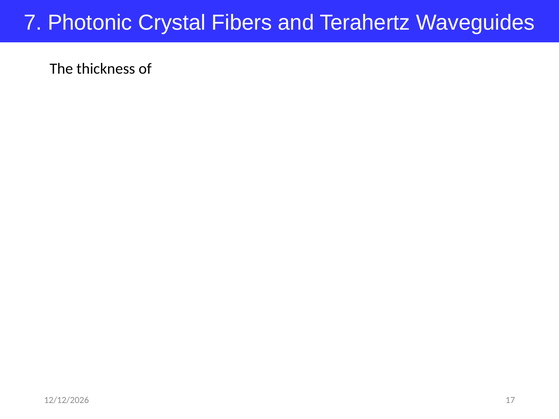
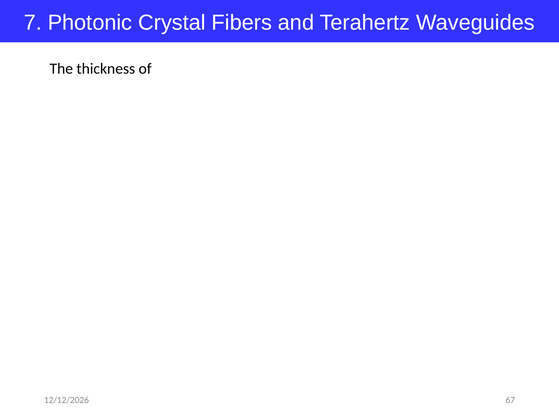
17: 17 -> 67 (510, 400)
